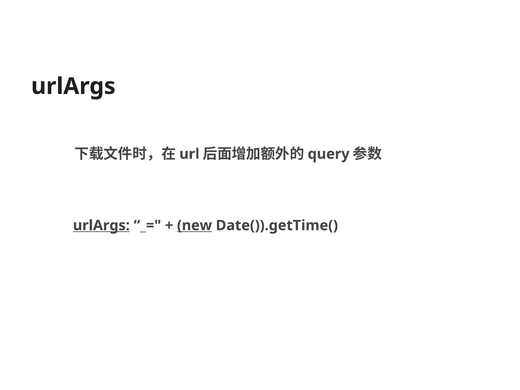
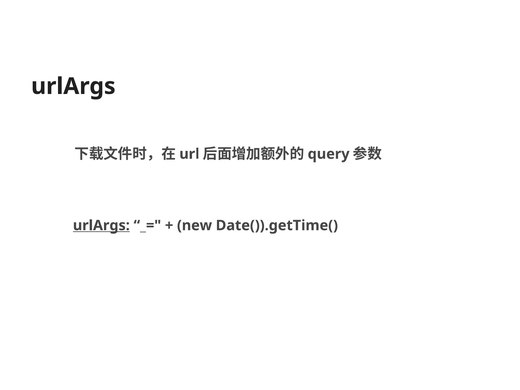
new underline: present -> none (195, 225)
